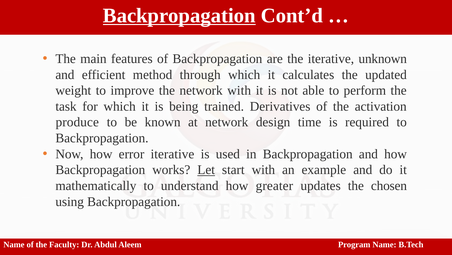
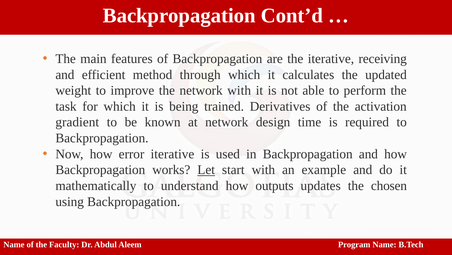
Backpropagation underline: present -> none (179, 16)
unknown: unknown -> receiving (383, 59)
produce: produce -> gradient (77, 122)
greater: greater -> outputs (275, 185)
